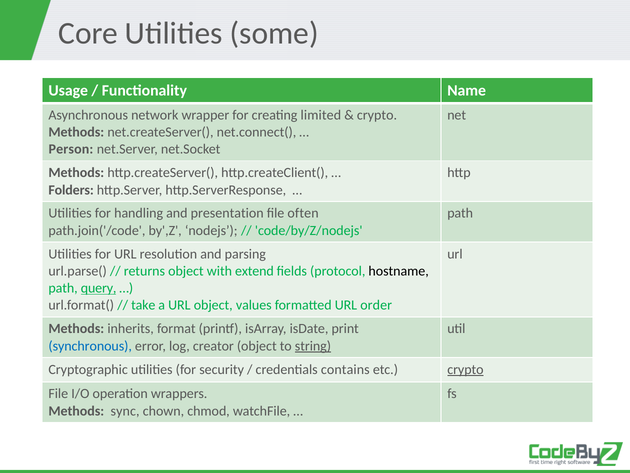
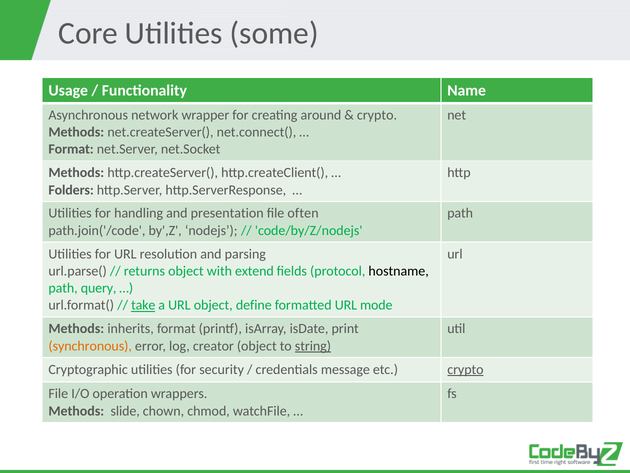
limited: limited -> around (321, 115)
Person: Person -> Format (71, 149)
query underline: present -> none (99, 288)
take underline: none -> present (143, 305)
values: values -> define (254, 305)
order: order -> mode (376, 305)
synchronous colour: blue -> orange (90, 346)
contains: contains -> message (345, 369)
sync: sync -> slide (125, 411)
